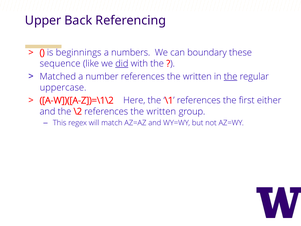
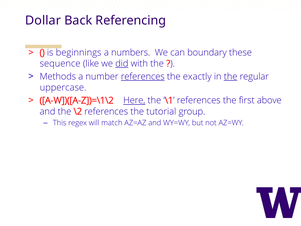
Upper: Upper -> Dollar (43, 20)
Matched: Matched -> Methods (58, 76)
references underline: none -> present (143, 76)
written: written -> exactly (197, 76)
Here underline: none -> present (134, 100)
either: either -> above (269, 100)
\2 references the written: written -> tutorial (161, 111)
